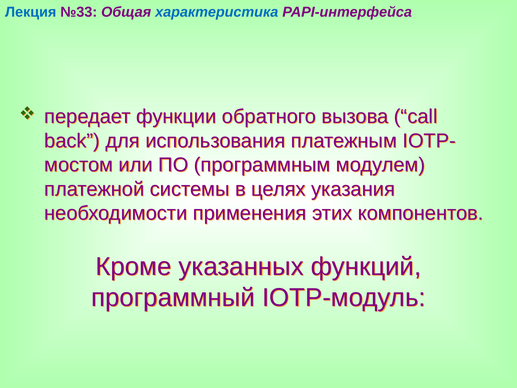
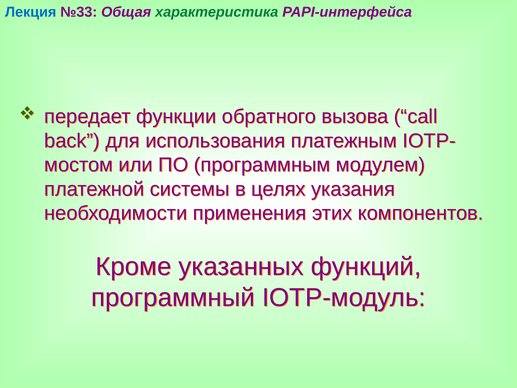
характеристика colour: blue -> green (217, 12)
